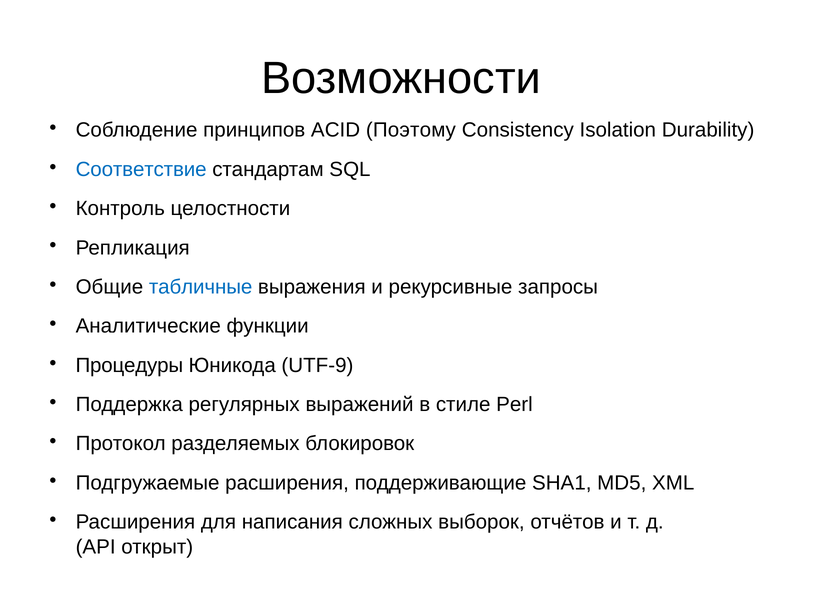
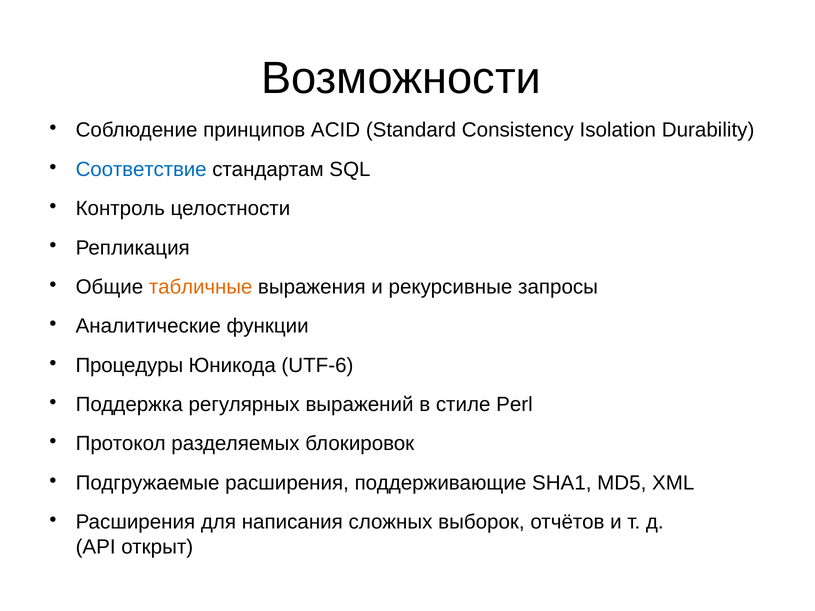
Поэтому: Поэтому -> Standard (411, 130)
табличные colour: blue -> orange (201, 287)
UTF-9: UTF-9 -> UTF-6 (317, 365)
